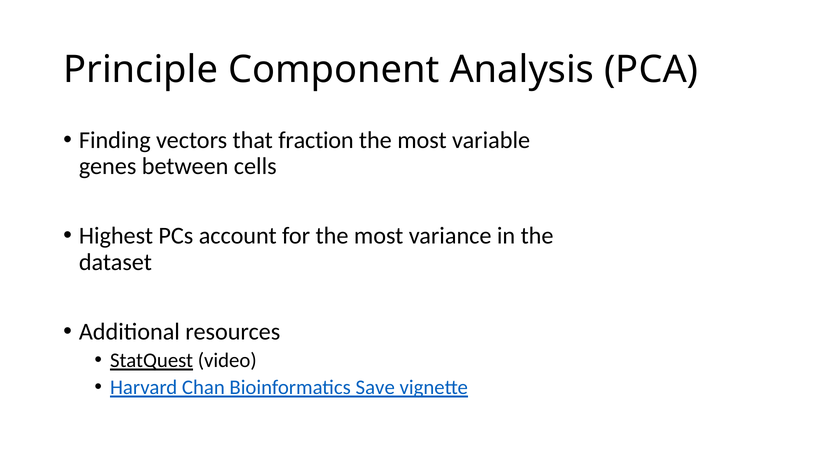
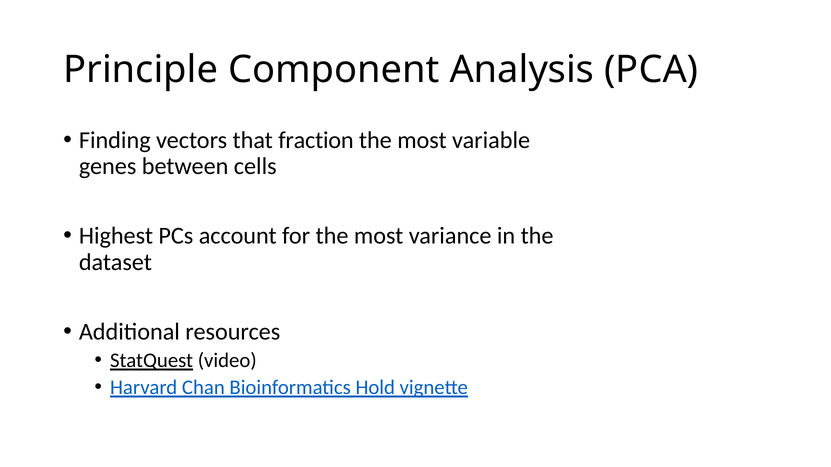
Save: Save -> Hold (375, 388)
